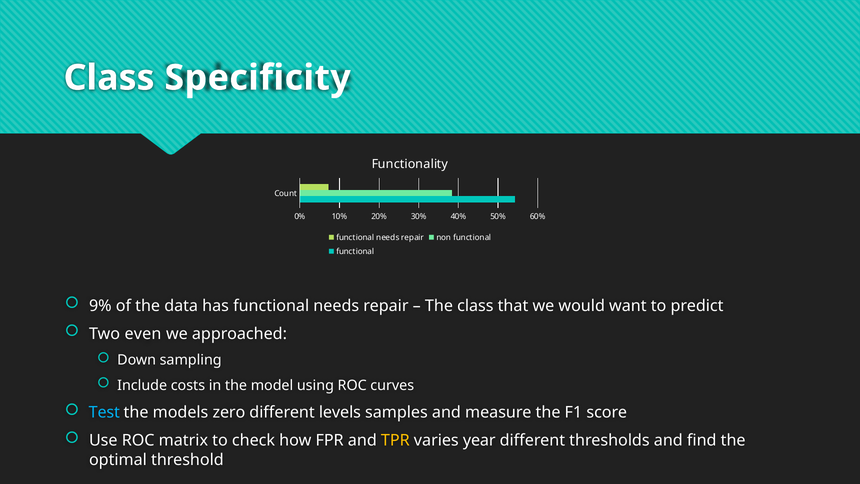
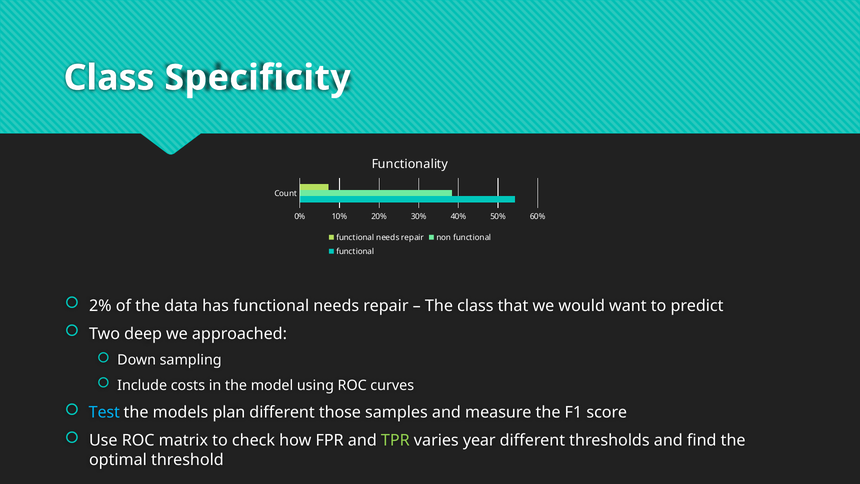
9%: 9% -> 2% (100, 306)
even: even -> deep (143, 334)
zero: zero -> plan (229, 412)
levels: levels -> those (340, 412)
TPR colour: yellow -> light green (395, 440)
